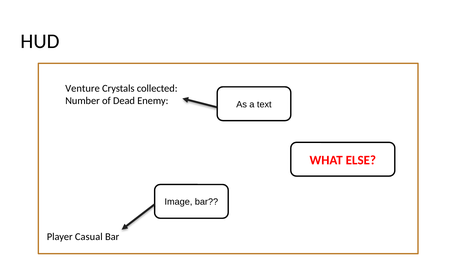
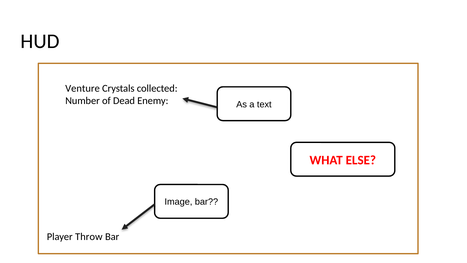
Casual: Casual -> Throw (89, 236)
